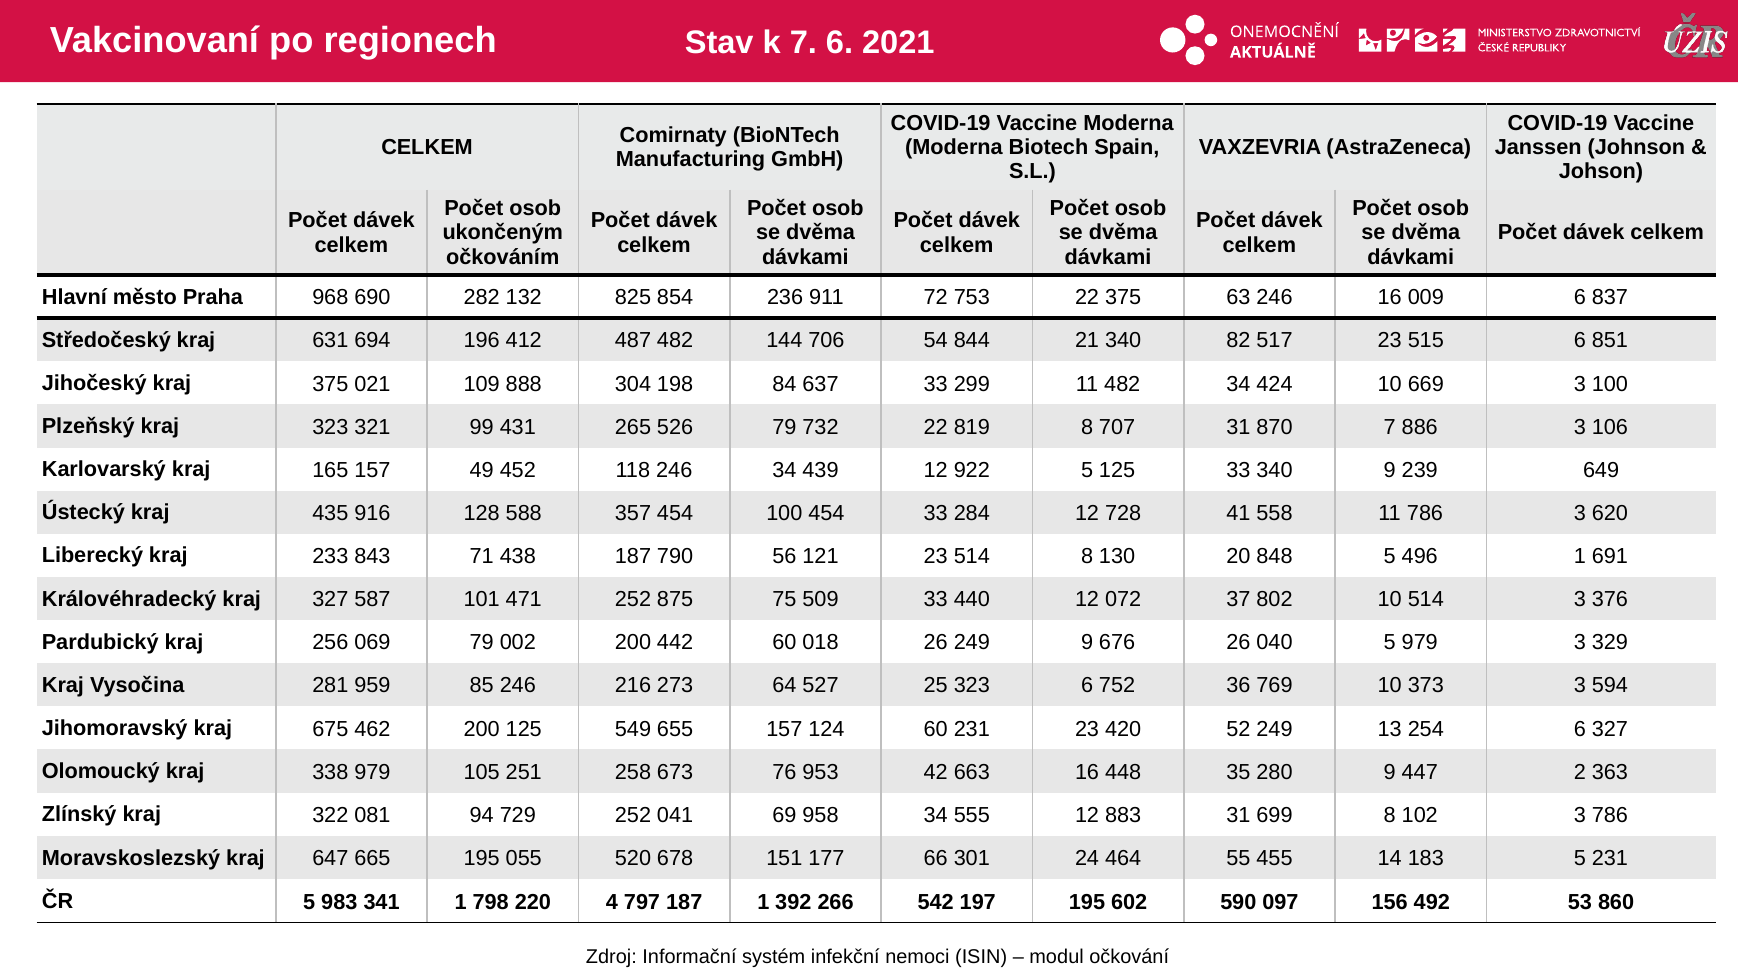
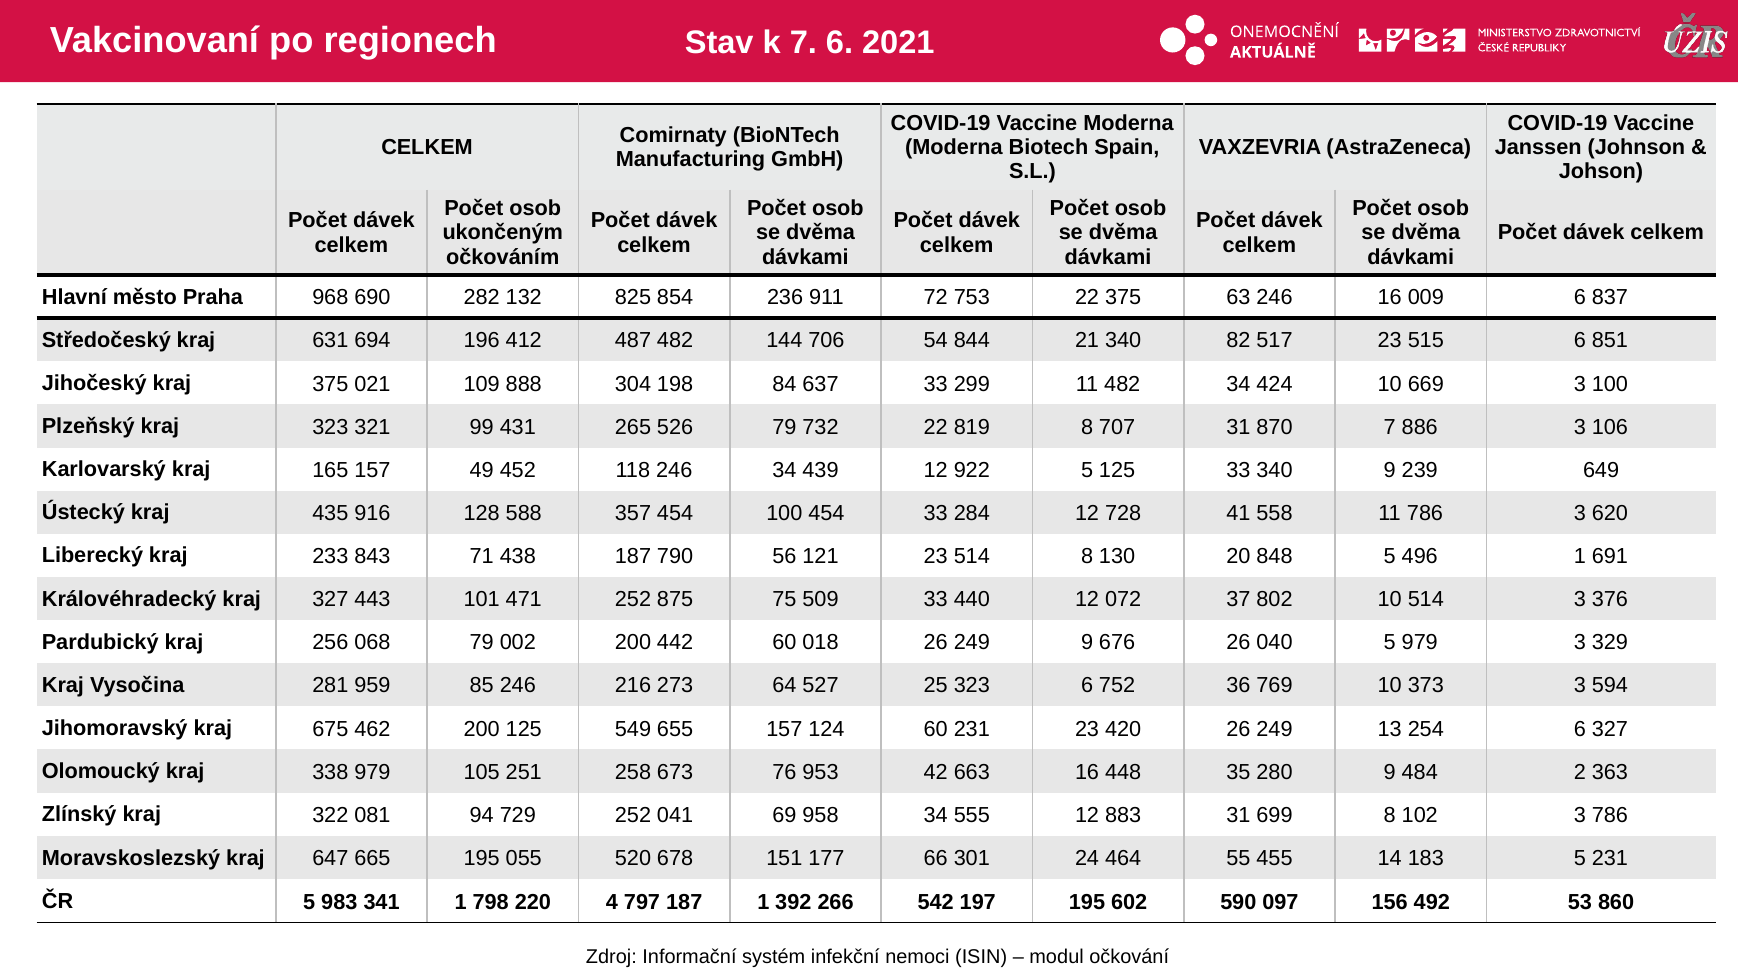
587: 587 -> 443 (372, 599)
069: 069 -> 068 (372, 642)
420 52: 52 -> 26 (1238, 729)
447: 447 -> 484 (1420, 772)
